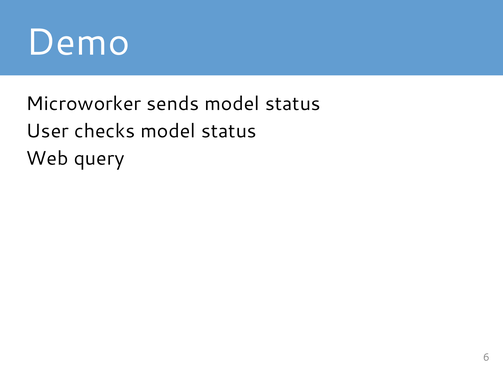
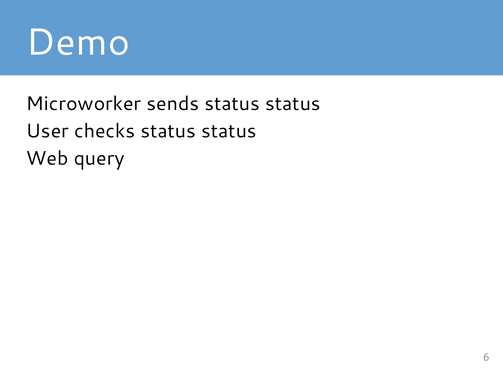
sends model: model -> status (232, 104)
checks model: model -> status (168, 131)
